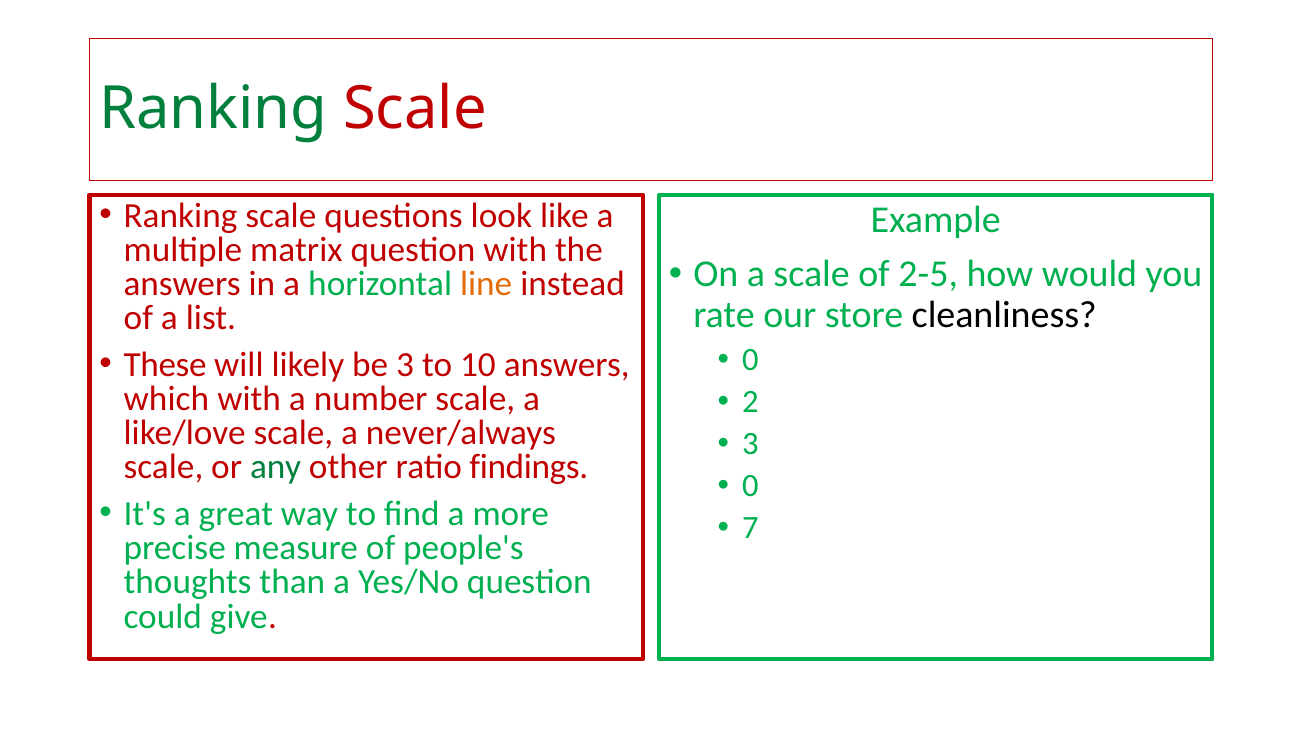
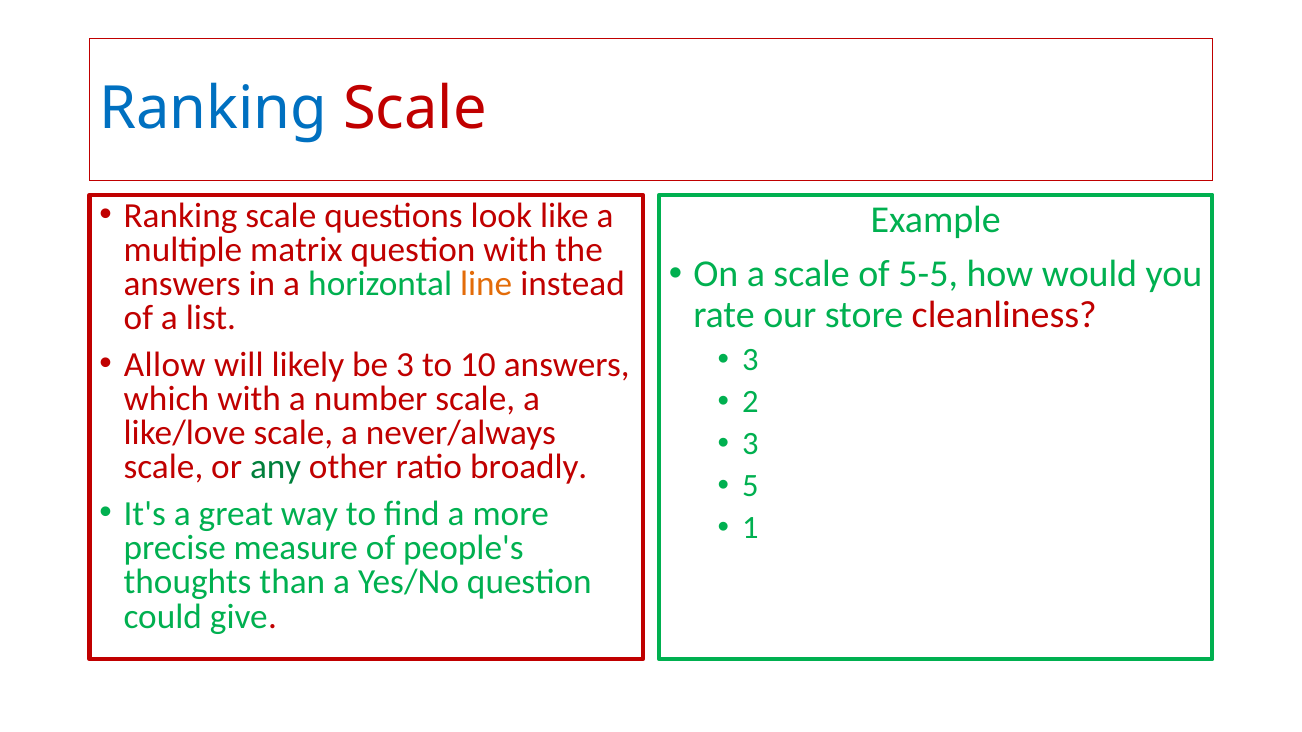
Ranking colour: green -> blue (213, 109)
2-5: 2-5 -> 5-5 (928, 275)
cleanliness colour: black -> red (1004, 316)
0: 0 -> 3 (750, 360)
These: These -> Allow (165, 365)
findings: findings -> broadly (529, 468)
0: 0 -> 5 (750, 486)
7: 7 -> 1 (750, 528)
